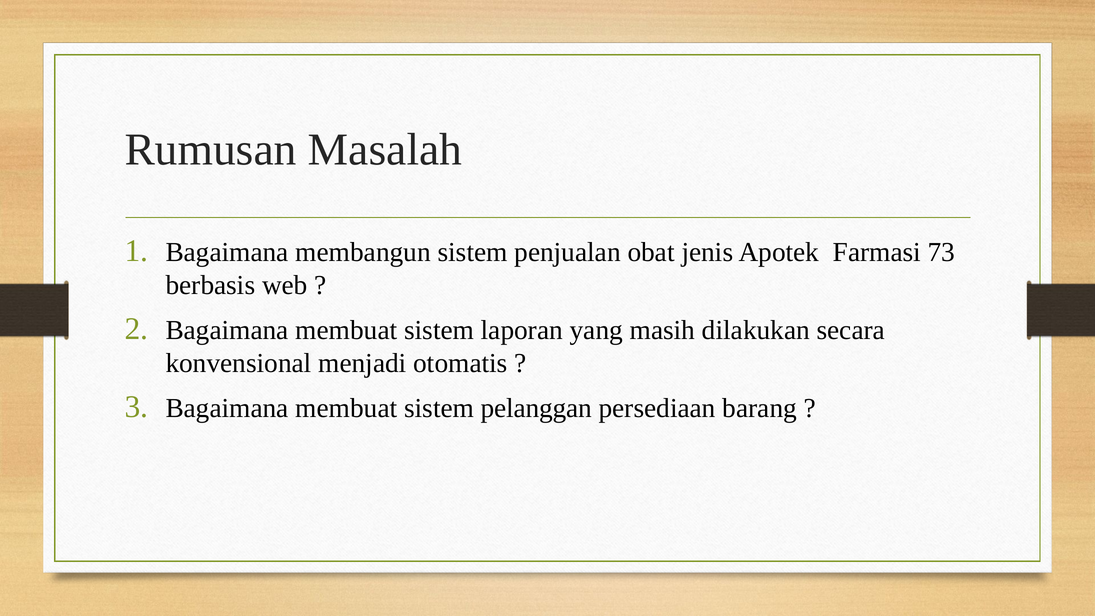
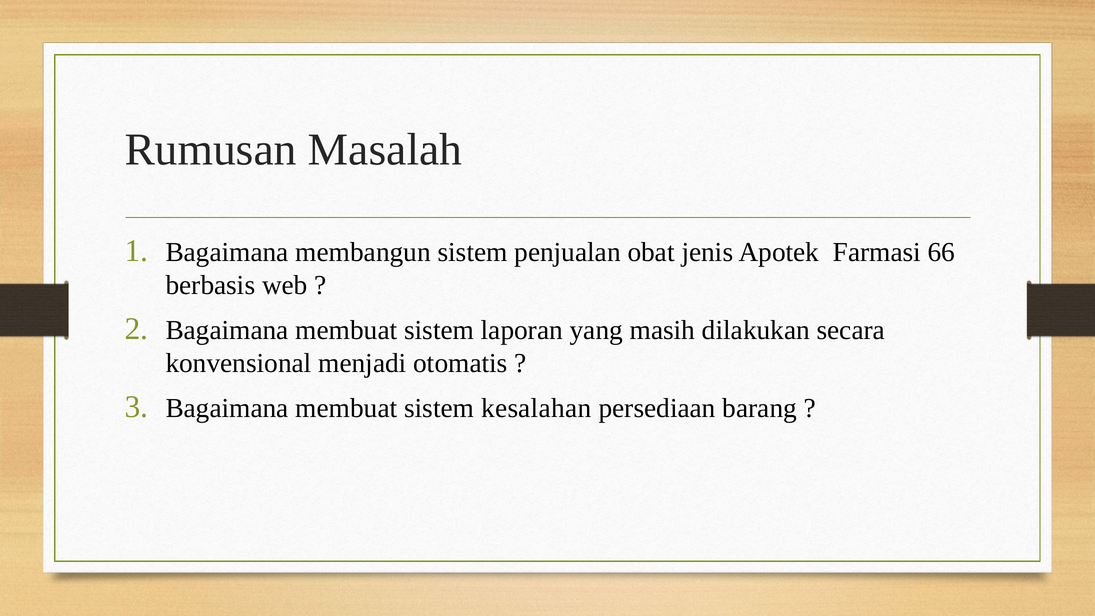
73: 73 -> 66 (941, 252)
pelanggan: pelanggan -> kesalahan (536, 408)
